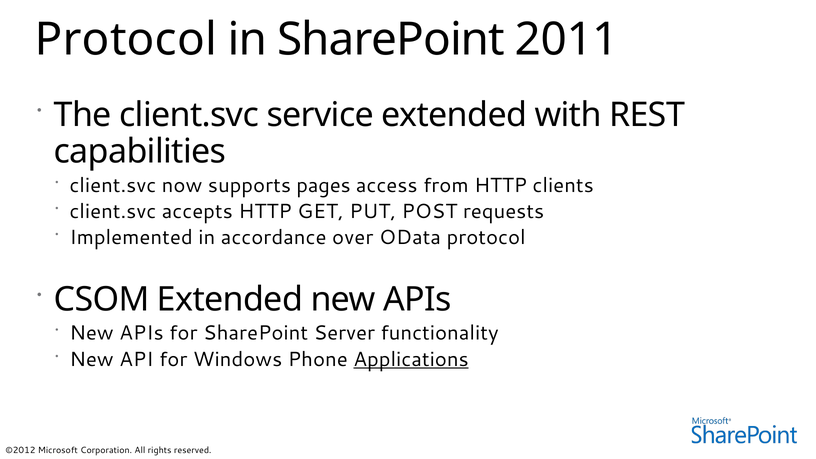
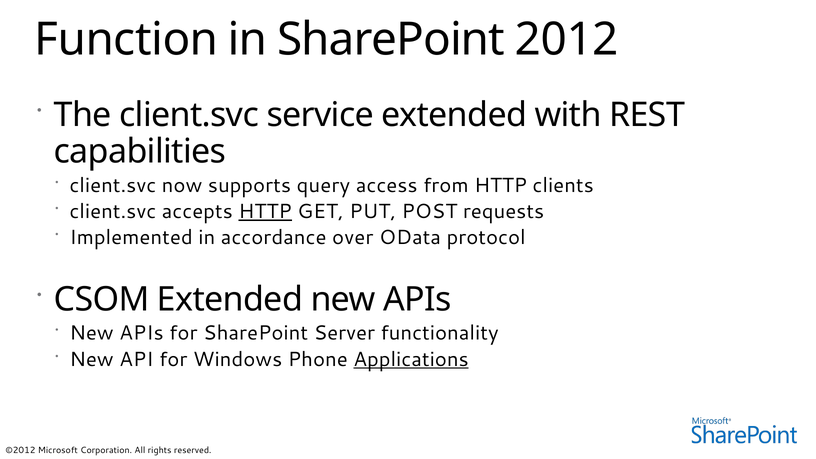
Protocol: Protocol -> Function (126, 40)
2011: 2011 -> 2012 (567, 40)
pages: pages -> query (323, 185)
HTTP underline: none -> present (265, 211)
